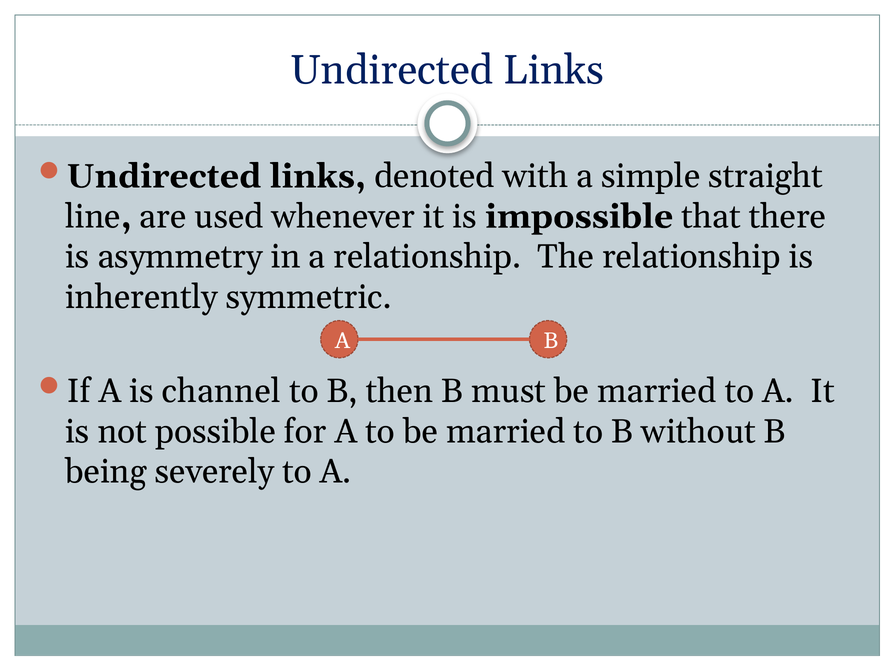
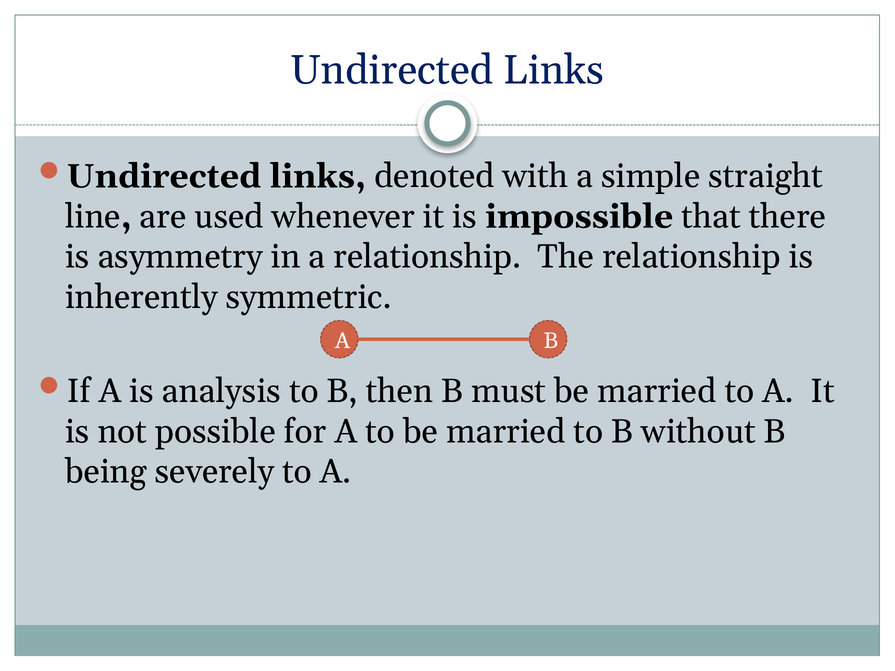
channel: channel -> analysis (221, 391)
